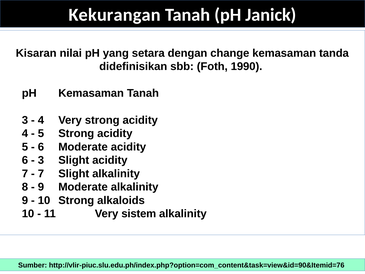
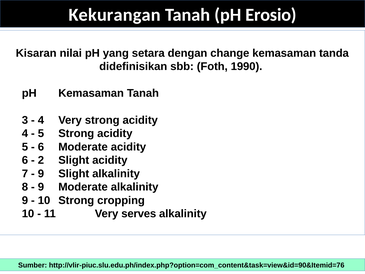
Janick: Janick -> Erosio (271, 15)
3: 3 -> 2 (41, 160)
7: 7 -> 9 (41, 173)
alkaloids: alkaloids -> cropping (121, 200)
sistem: sistem -> serves (139, 214)
